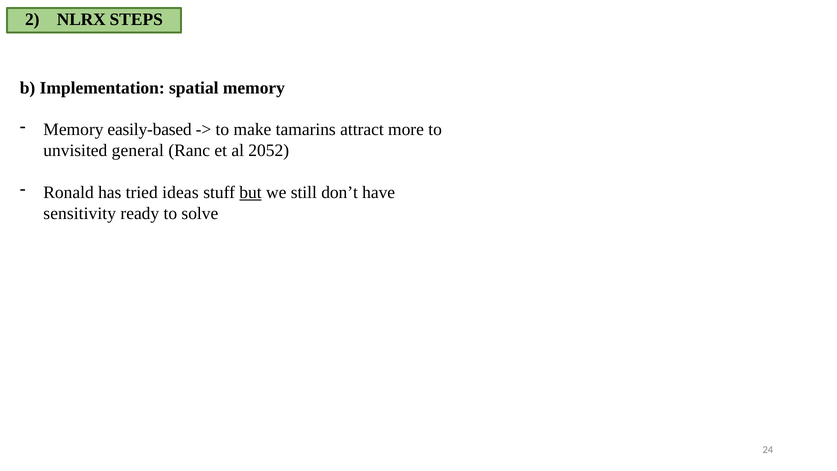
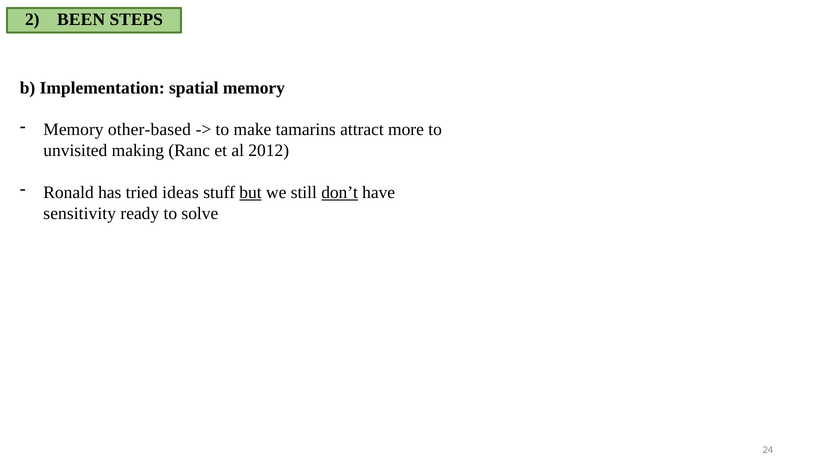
NLRX: NLRX -> BEEN (81, 20)
easily-based: easily-based -> other-based (149, 130)
general: general -> making (138, 151)
2052: 2052 -> 2012 (269, 151)
don’t underline: none -> present (340, 192)
